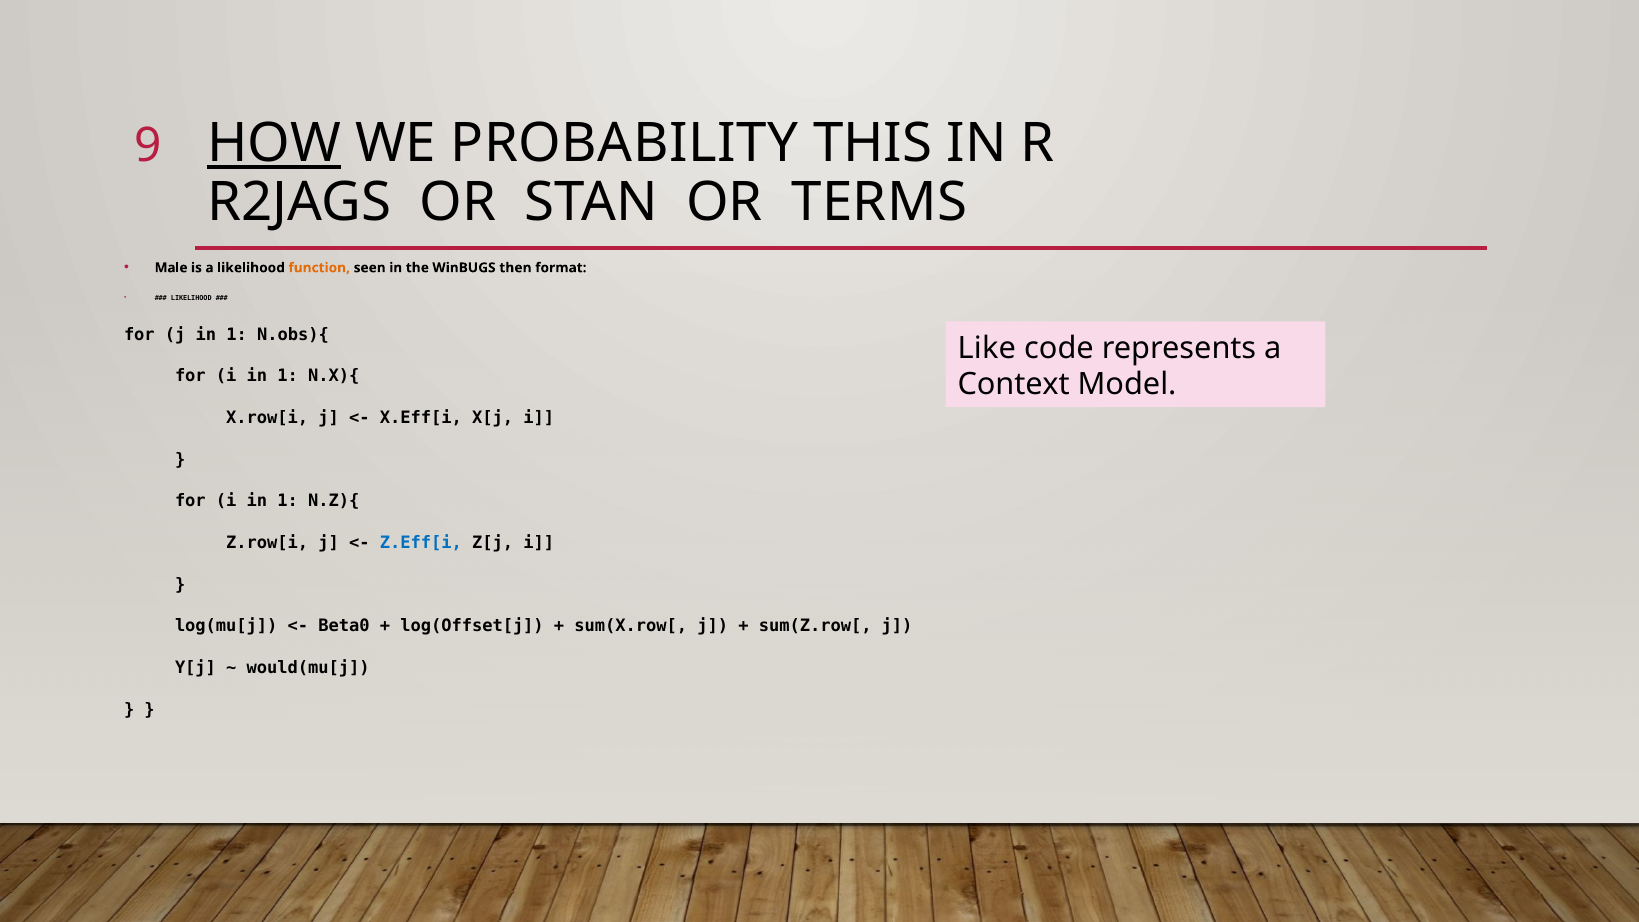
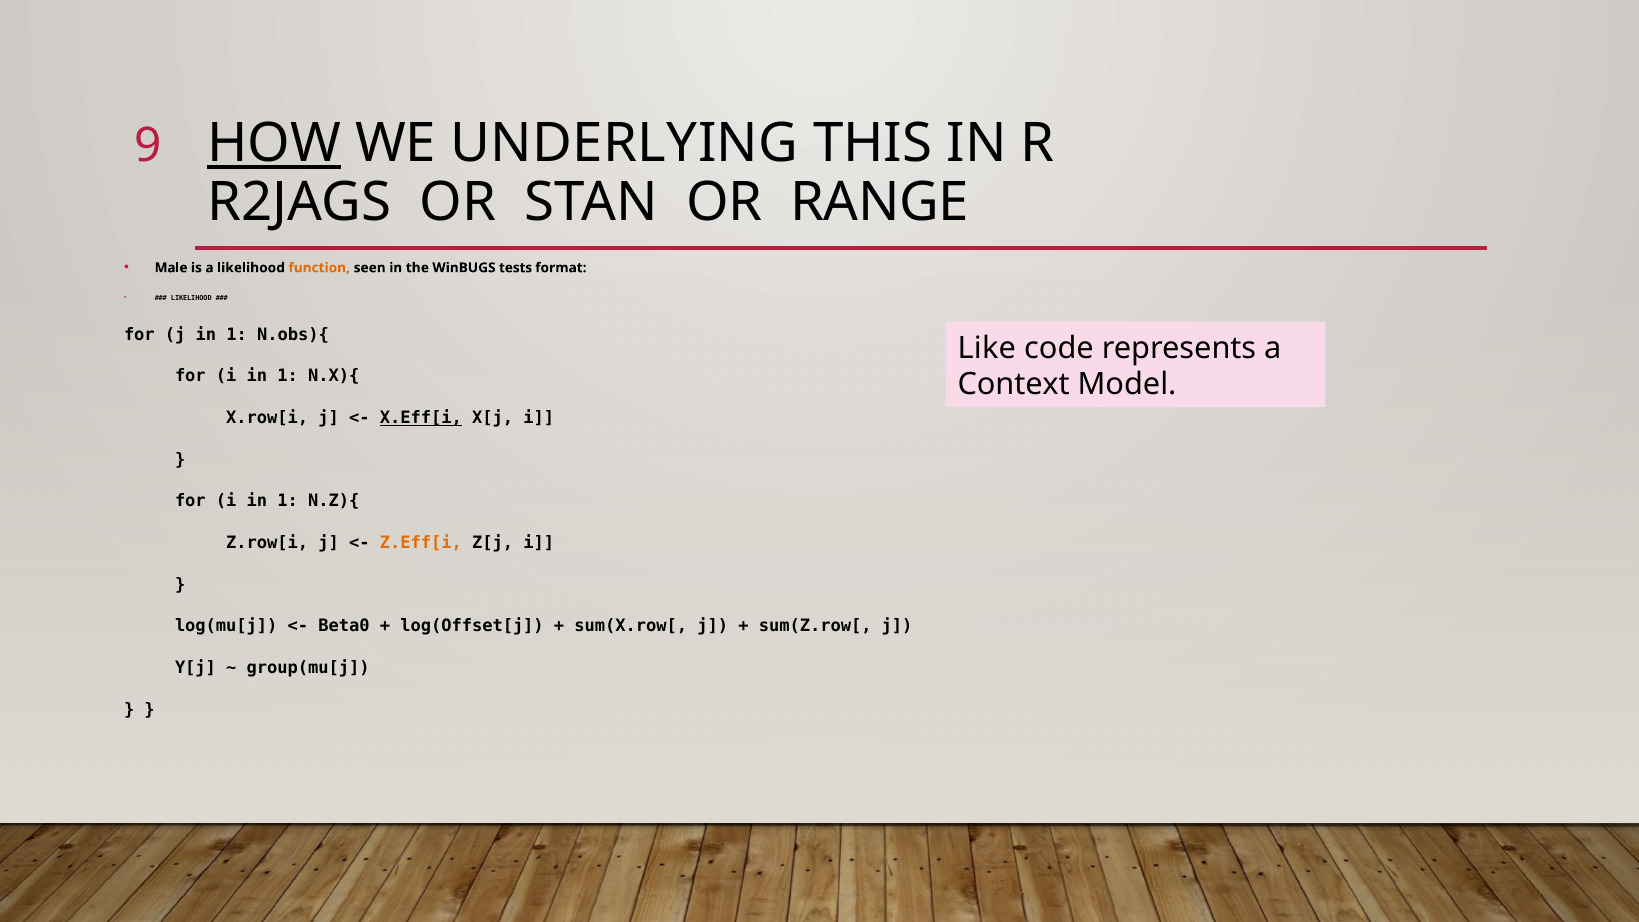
PROBABILITY: PROBABILITY -> UNDERLYING (625, 144)
TERMS: TERMS -> RANGE (880, 203)
then: then -> tests (516, 268)
X.Eff[i underline: none -> present (421, 418)
Z.Eff[i colour: blue -> orange (421, 543)
would(mu[j: would(mu[j -> group(mu[j (308, 668)
